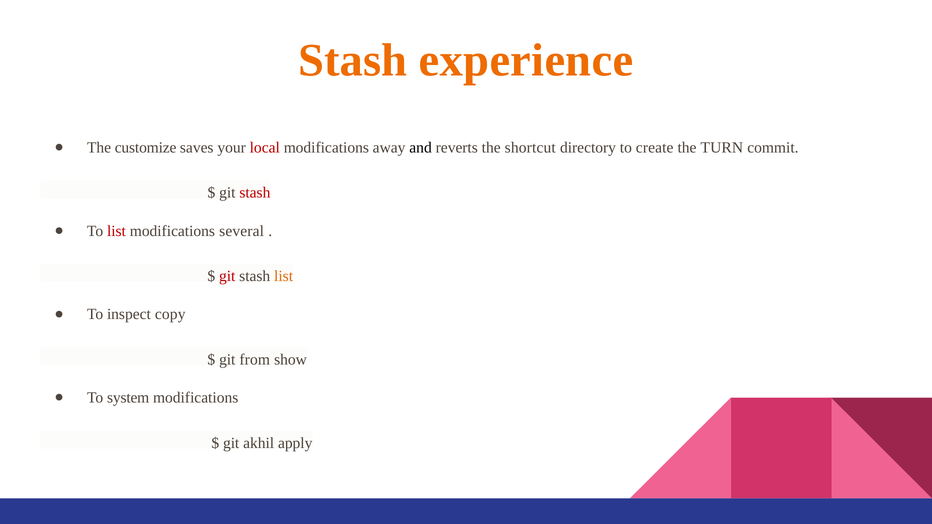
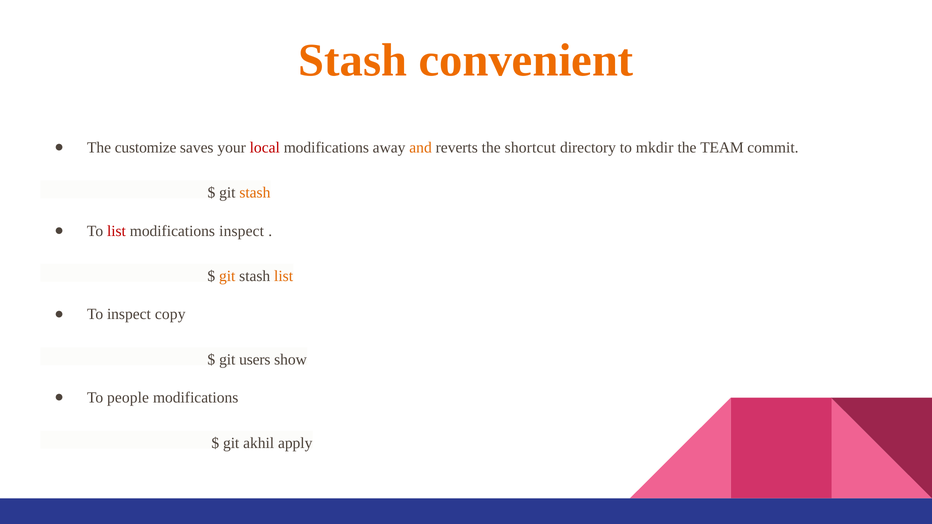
experience: experience -> convenient (526, 60)
and colour: black -> orange (421, 148)
create: create -> mkdir (655, 148)
TURN: TURN -> TEAM (722, 148)
stash colour: red -> orange (255, 193)
modifications several: several -> inspect (242, 231)
git colour: red -> orange (227, 276)
from: from -> users (255, 360)
system: system -> people (128, 398)
